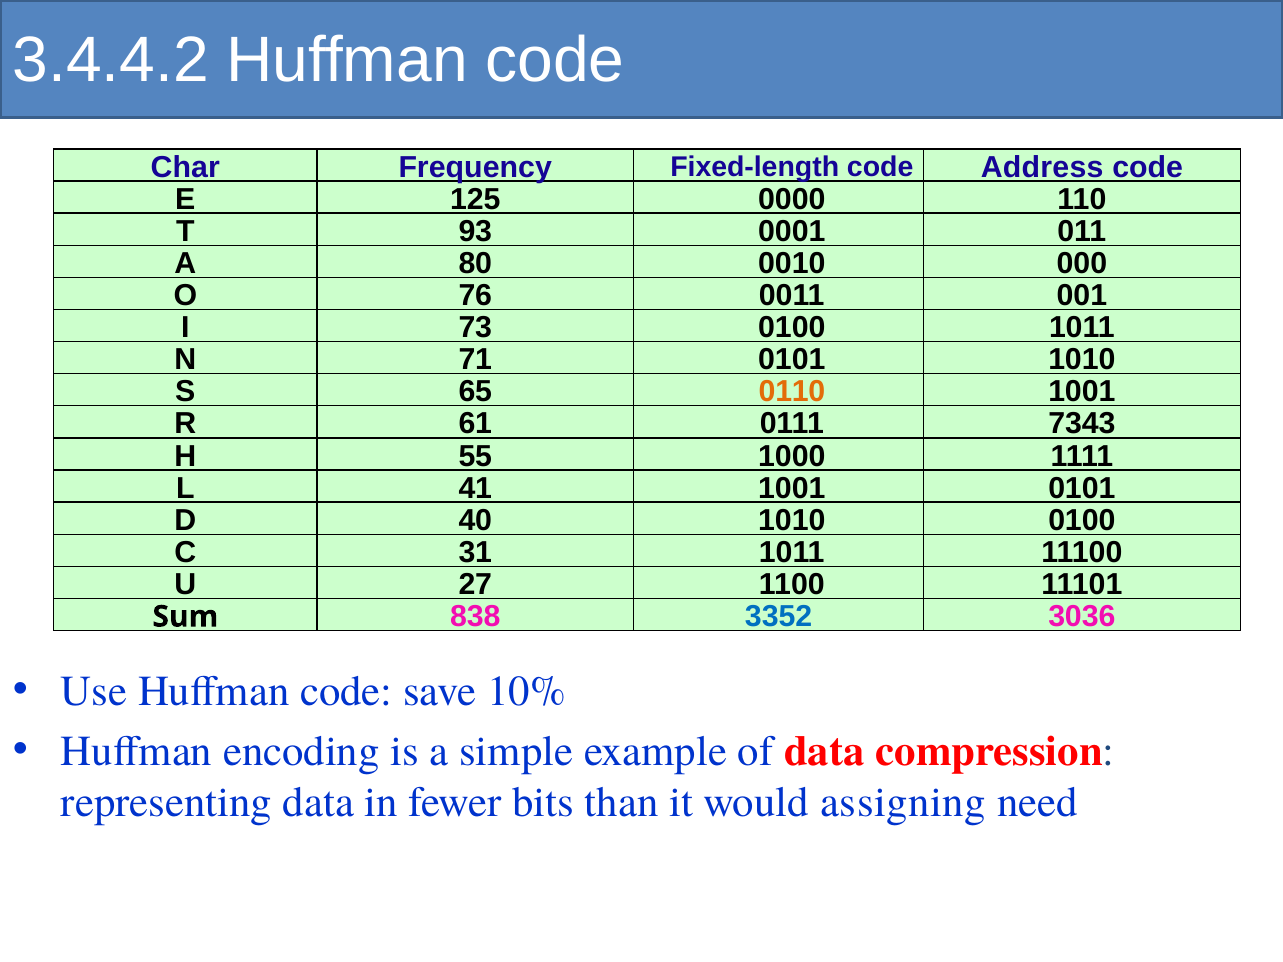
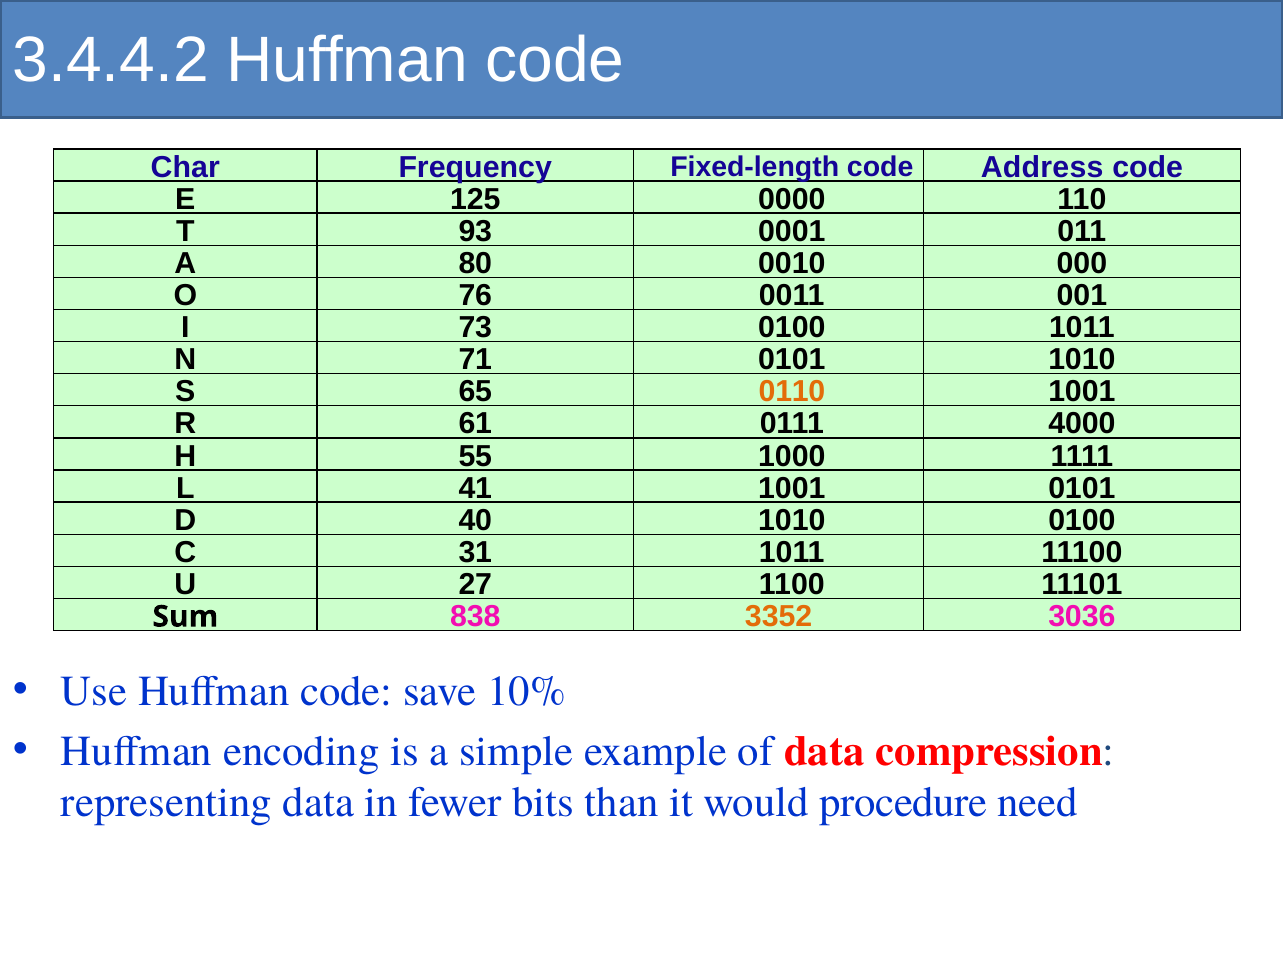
7343: 7343 -> 4000 (1082, 424)
3352 colour: blue -> orange (779, 617)
assigning: assigning -> procedure (904, 803)
